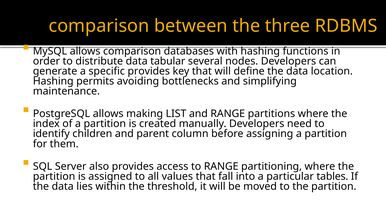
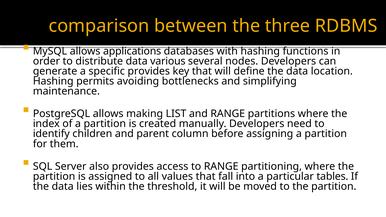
allows comparison: comparison -> applications (132, 51)
tabular: tabular -> various (168, 61)
